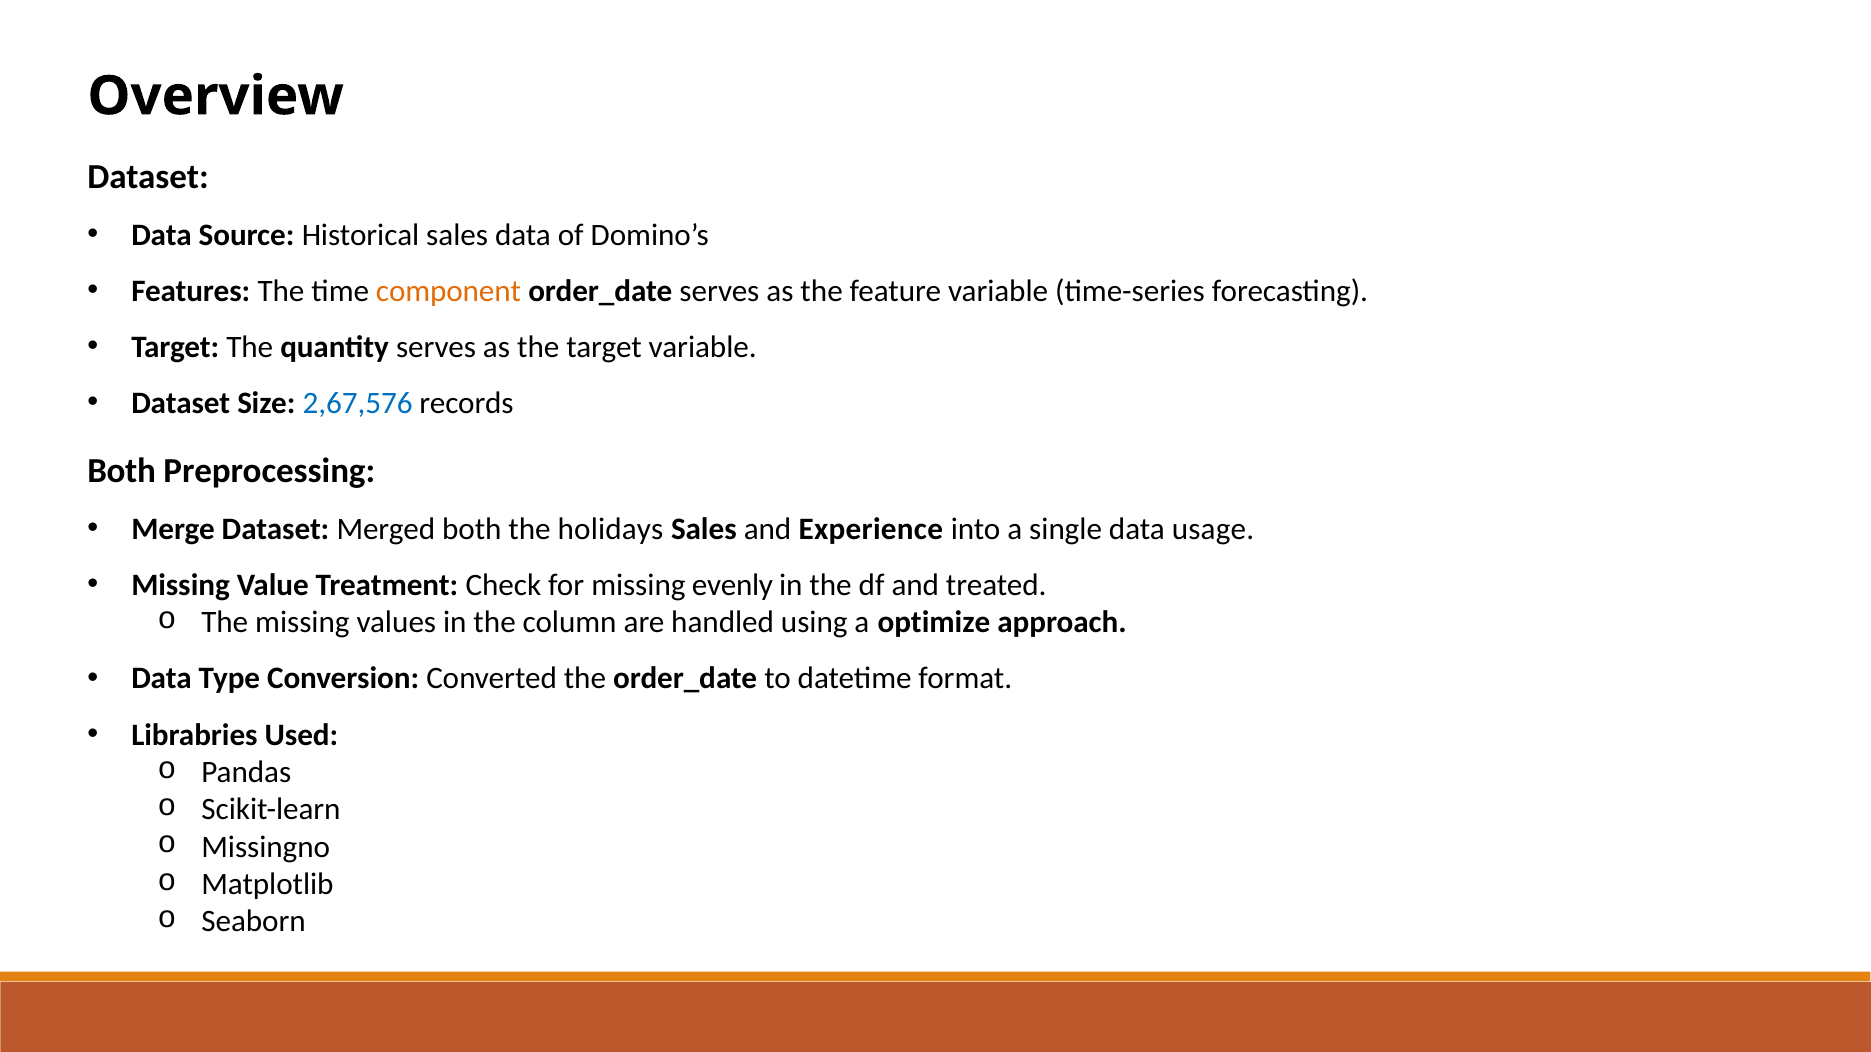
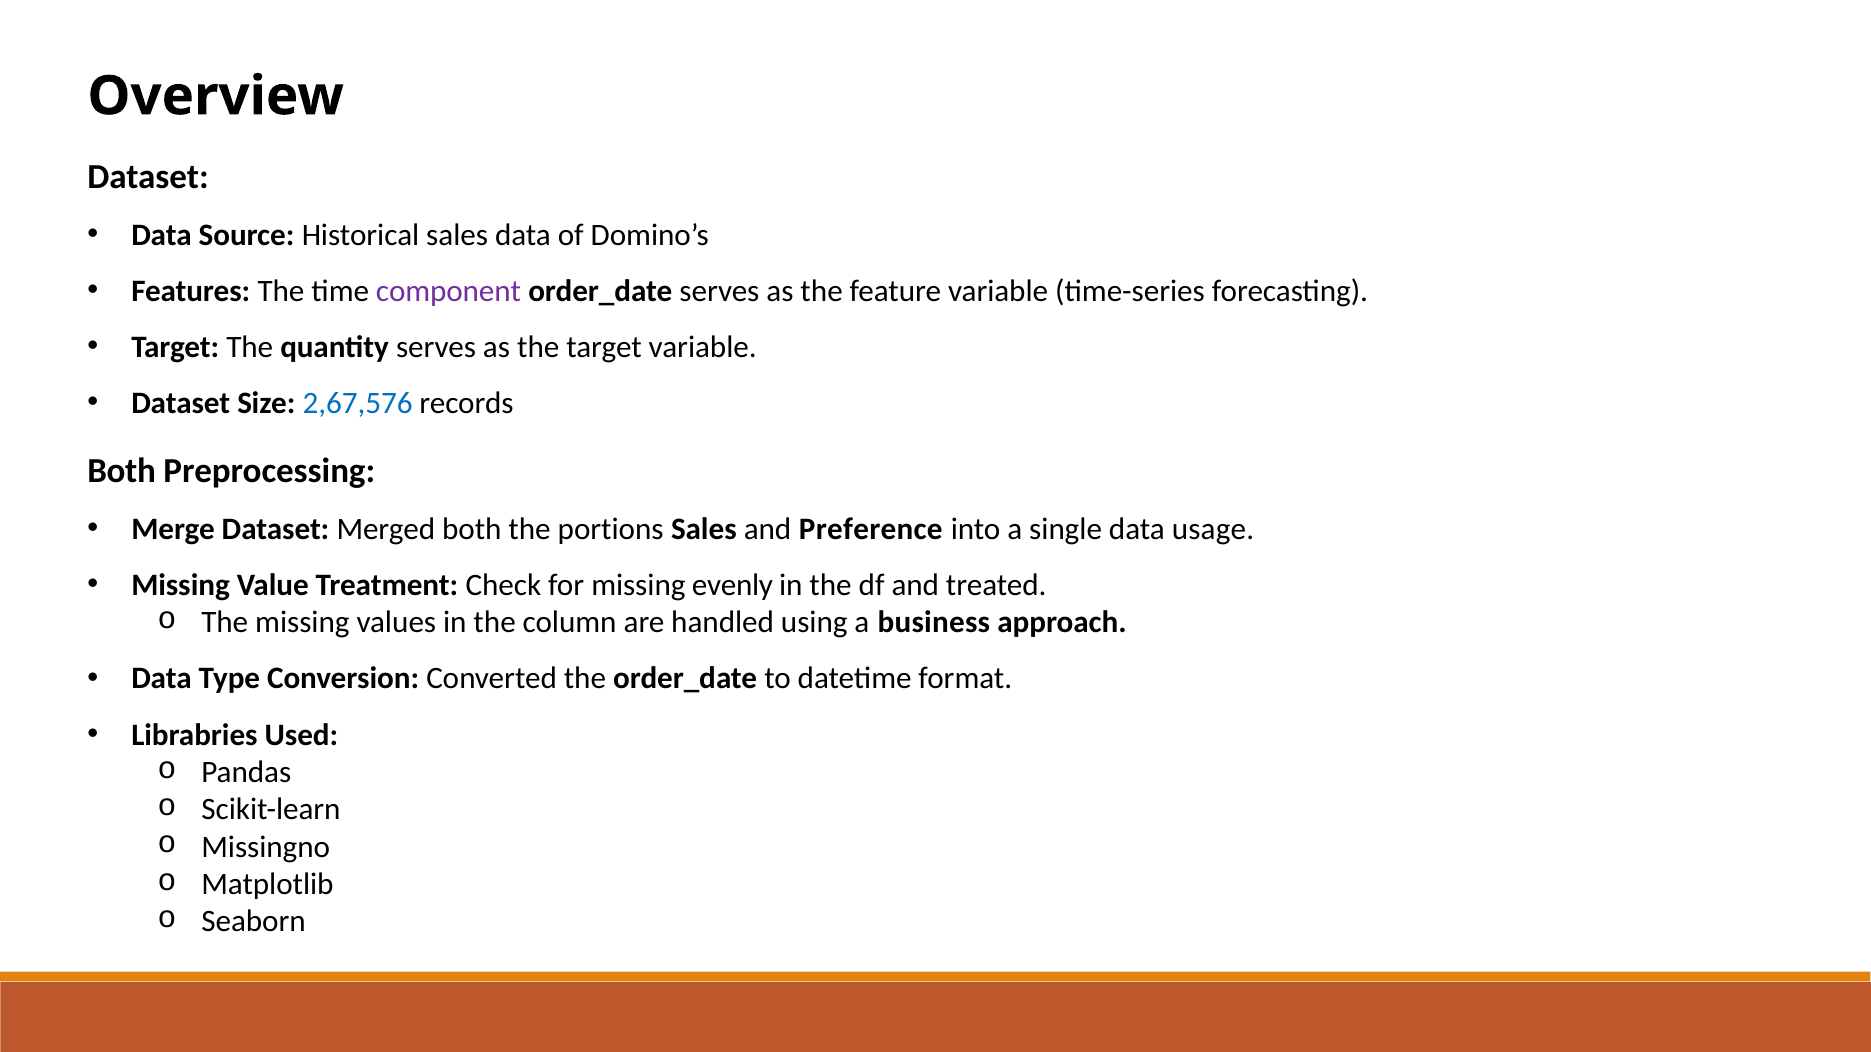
component colour: orange -> purple (448, 291)
holidays: holidays -> portions (611, 529)
Experience: Experience -> Preference (871, 529)
optimize: optimize -> business (934, 623)
